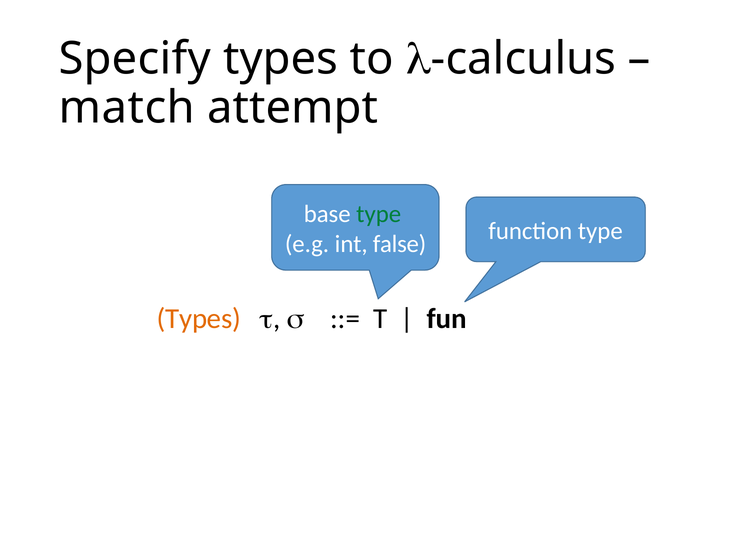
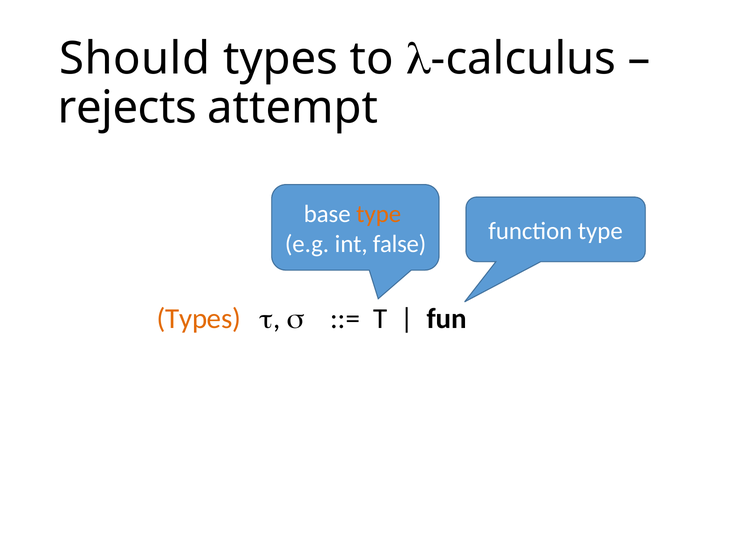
Specify: Specify -> Should (135, 59)
match: match -> rejects (127, 108)
type colour: green -> orange (379, 214)
